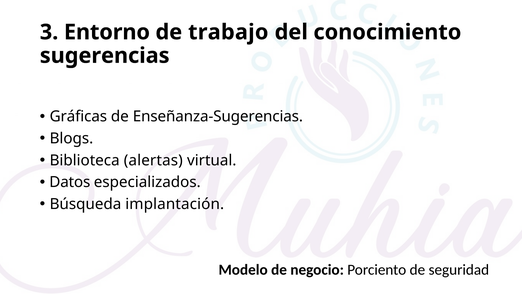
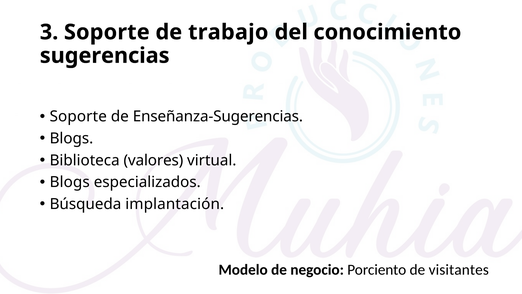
3 Entorno: Entorno -> Soporte (107, 32)
Gráficas: Gráficas -> Soporte (78, 116)
alertas: alertas -> valores (153, 160)
Datos: Datos -> Blogs (70, 182)
seguridad: seguridad -> visitantes (459, 269)
